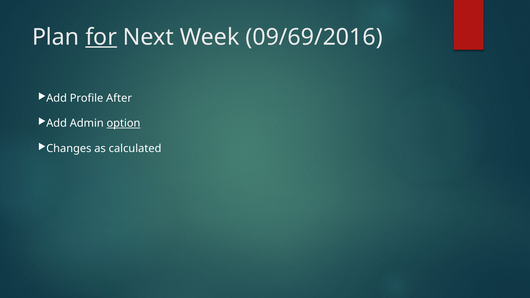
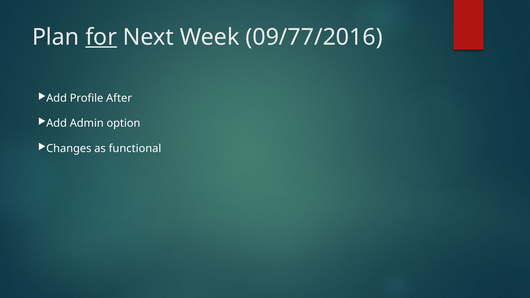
09/69/2016: 09/69/2016 -> 09/77/2016 (314, 37)
option underline: present -> none (123, 123)
calculated: calculated -> functional (135, 149)
